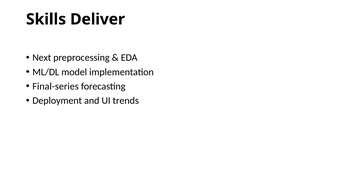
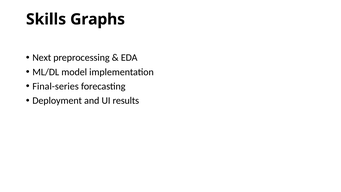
Deliver: Deliver -> Graphs (98, 19)
trends: trends -> results (126, 101)
